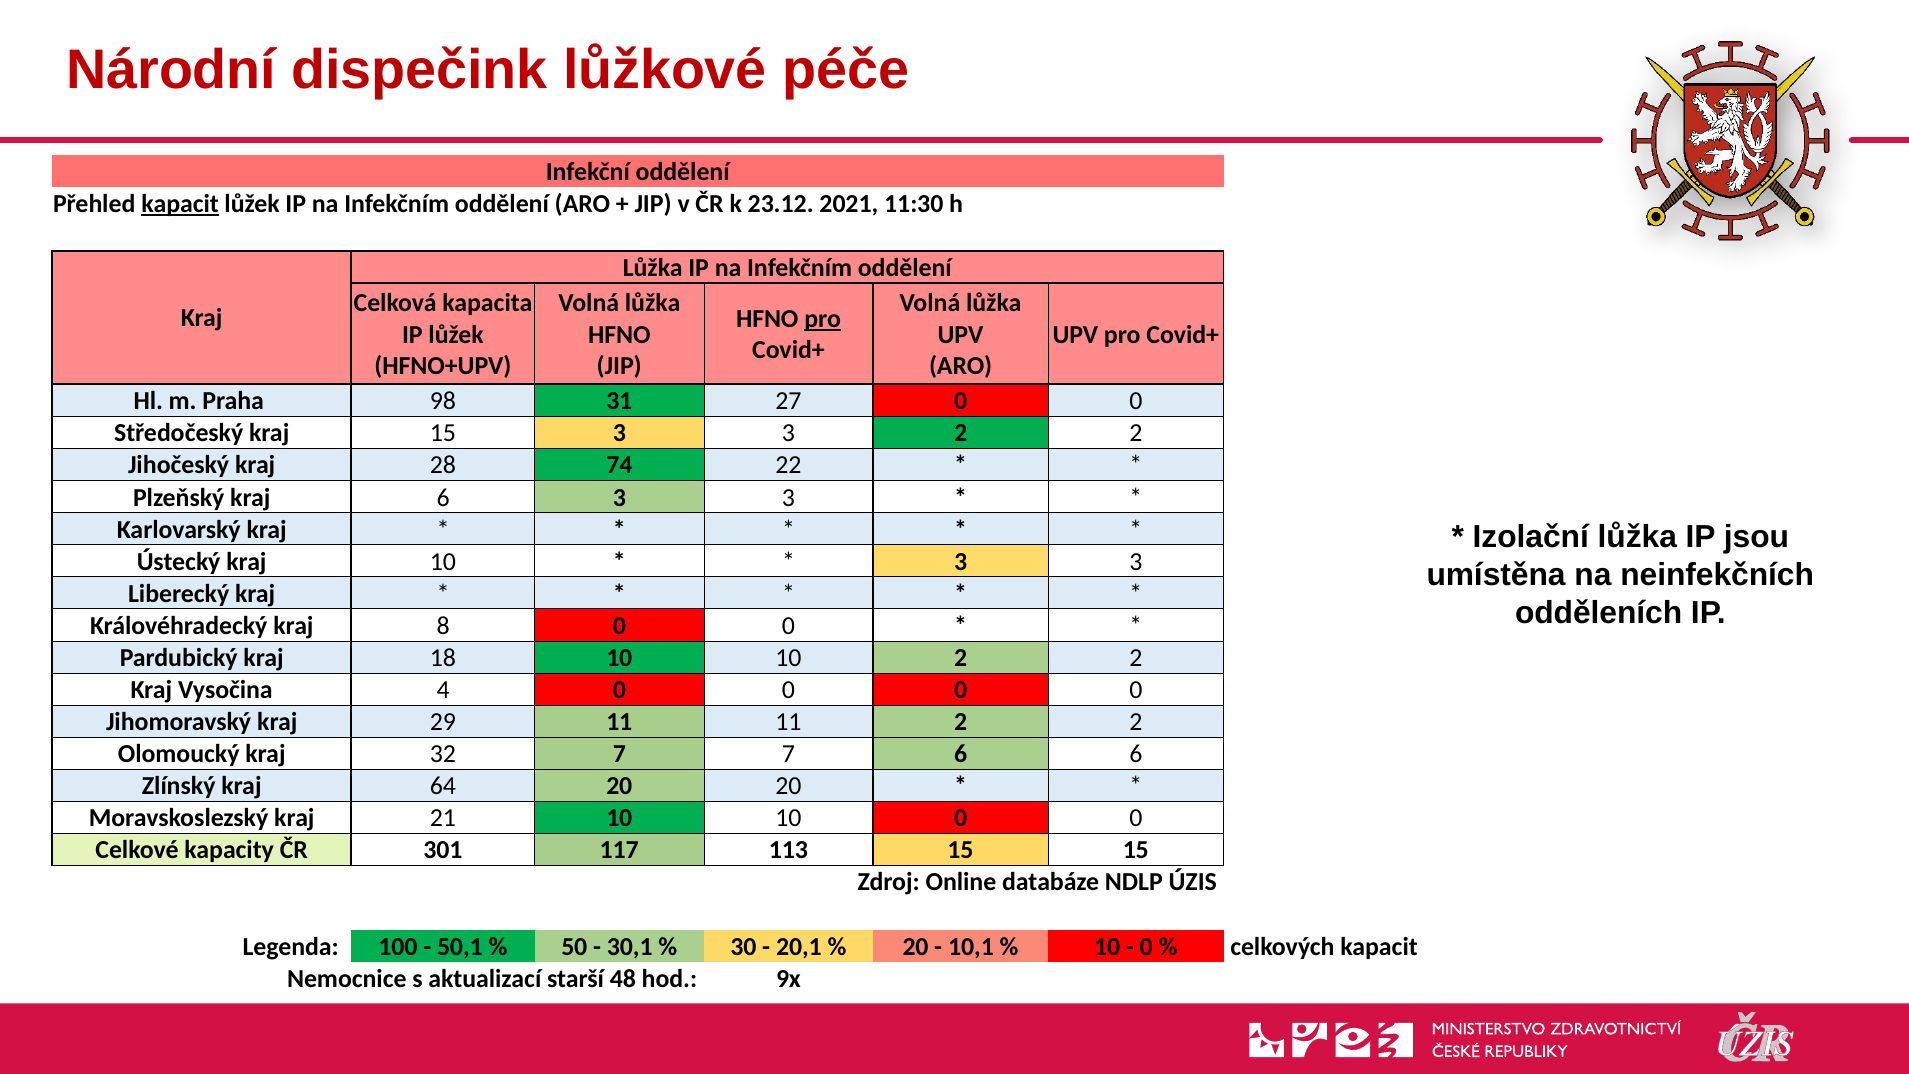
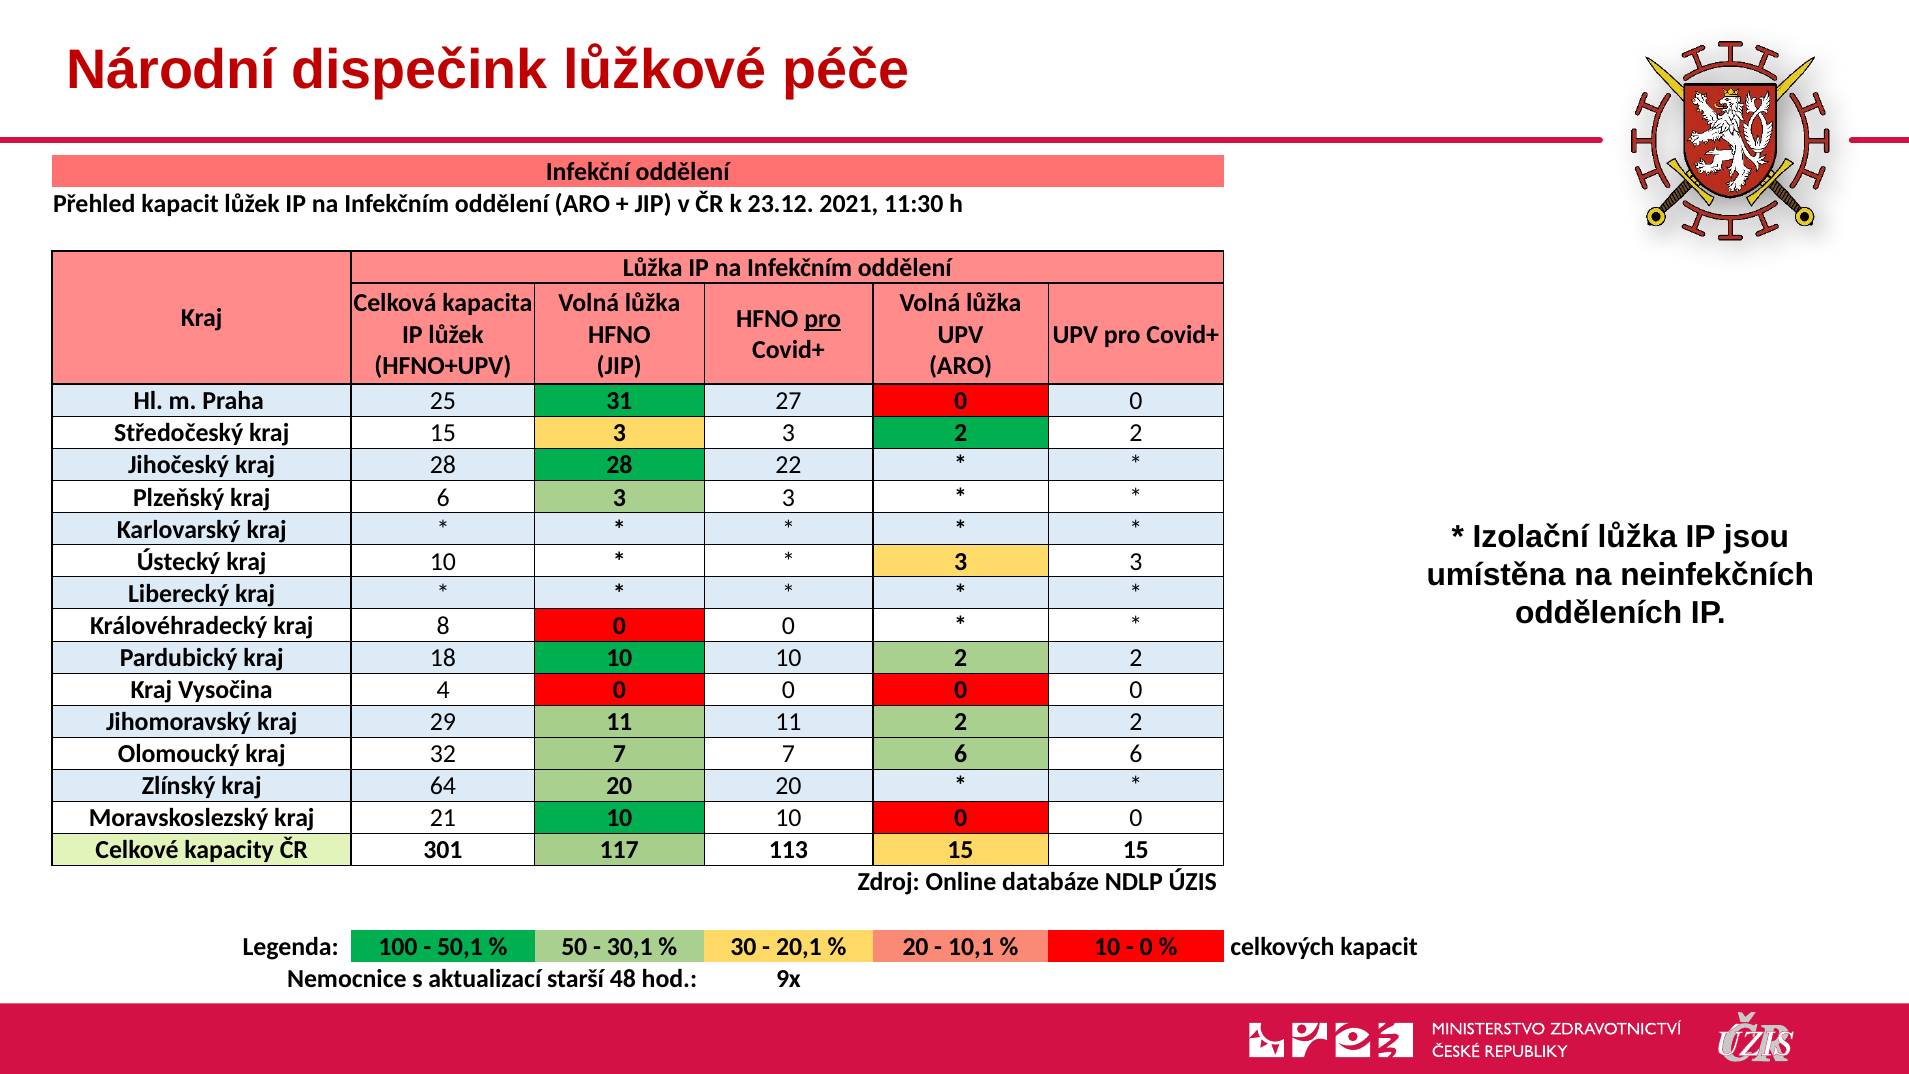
kapacit underline: present -> none (180, 204)
98: 98 -> 25 (443, 401)
28 74: 74 -> 28 (619, 465)
